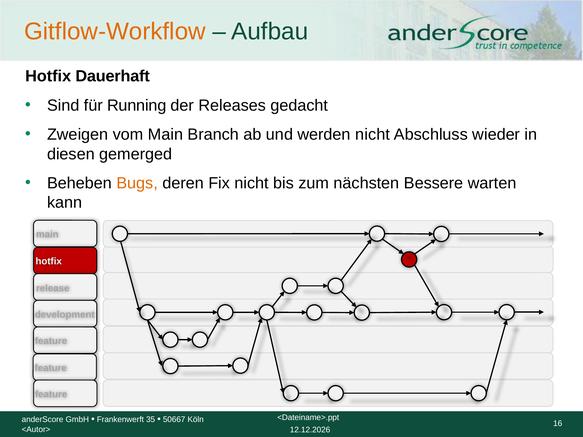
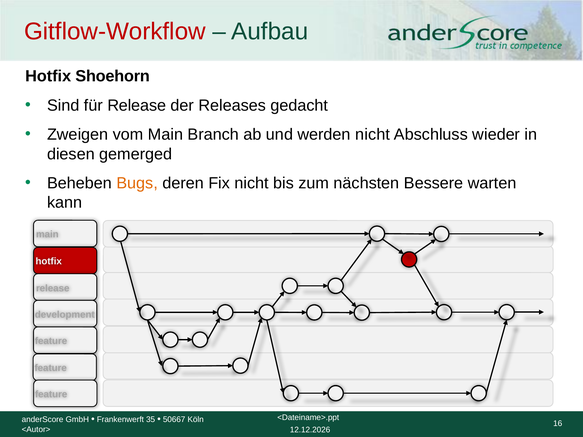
Gitflow-Workflow colour: orange -> red (115, 31)
Dauerhaft: Dauerhaft -> Shoehorn (113, 76)
für Running: Running -> Release (137, 105)
